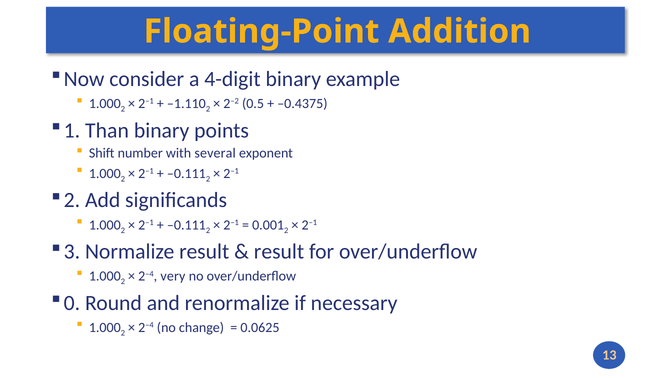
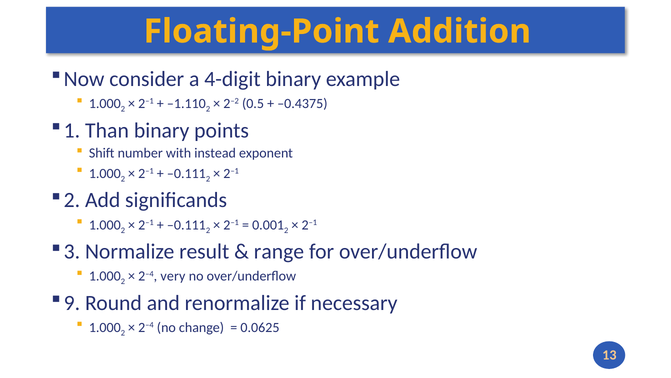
several: several -> instead (215, 153)
result: result -> range (279, 251)
0: 0 -> 9 (72, 302)
